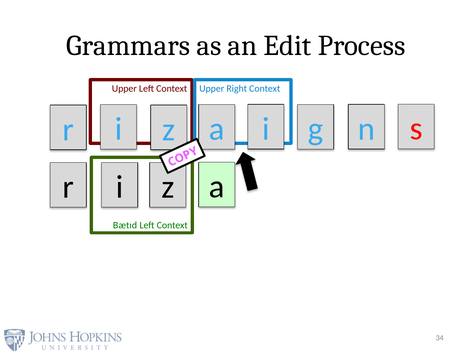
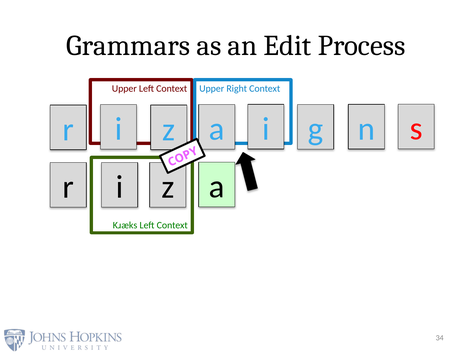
Bætɪd: Bætɪd -> Kɹæks (125, 225)
